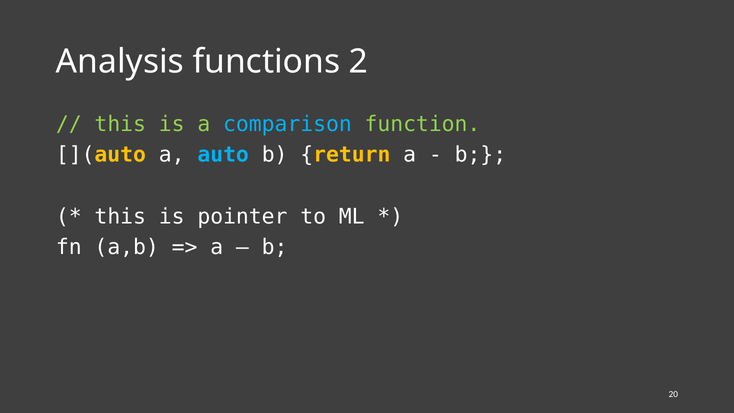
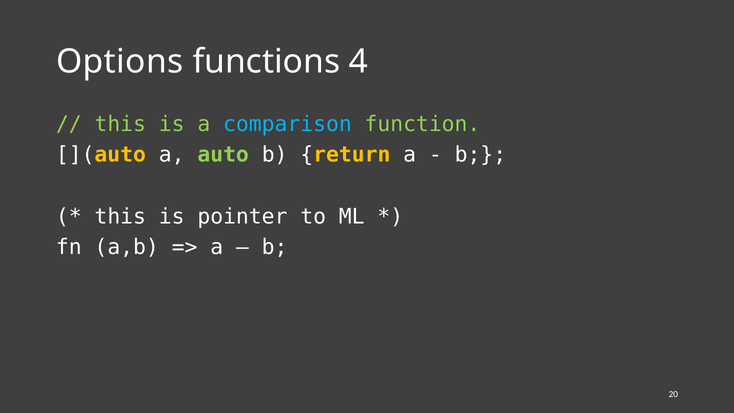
Analysis: Analysis -> Options (120, 62)
2: 2 -> 4 (359, 62)
auto colour: light blue -> light green (223, 155)
